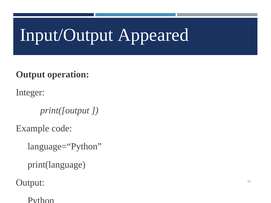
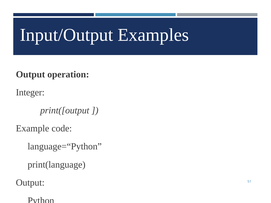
Appeared: Appeared -> Examples (153, 35)
